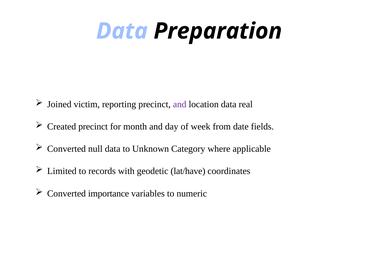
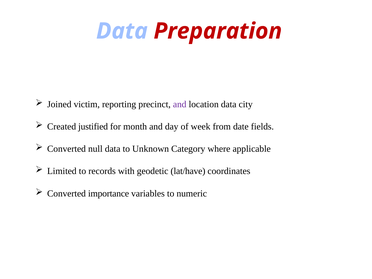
Preparation colour: black -> red (218, 31)
real: real -> city (246, 104)
Created precinct: precinct -> justified (93, 127)
